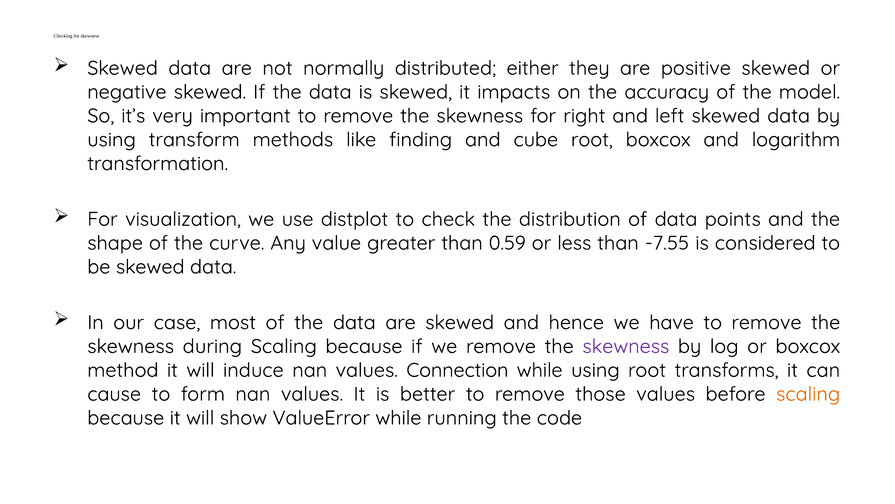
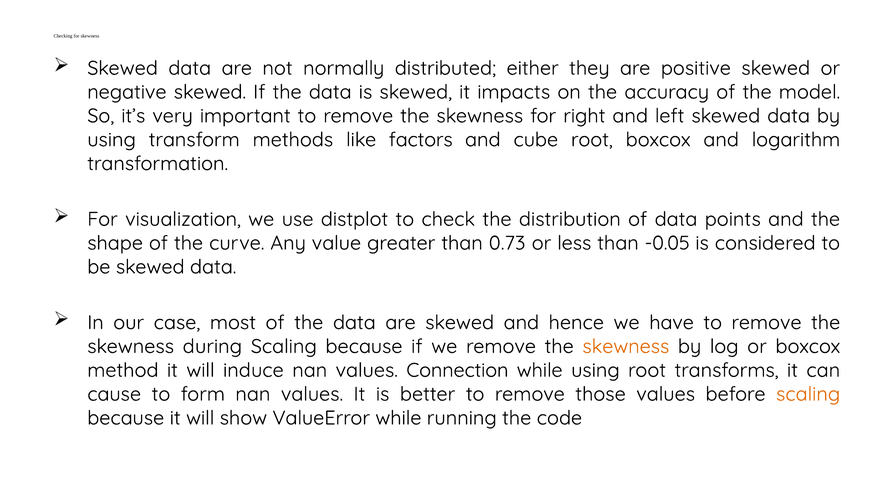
finding: finding -> factors (421, 140)
0.59: 0.59 -> 0.73 (507, 243)
-7.55: -7.55 -> -0.05 (667, 243)
skewness colour: purple -> orange (626, 346)
